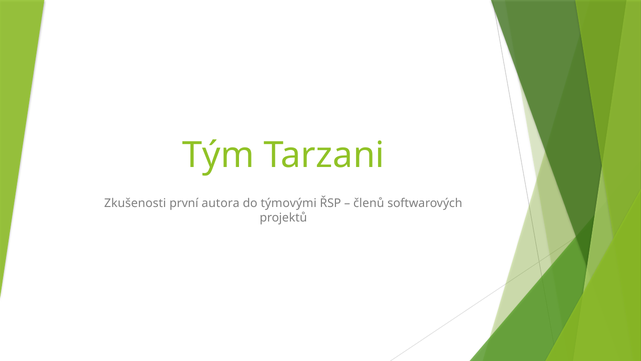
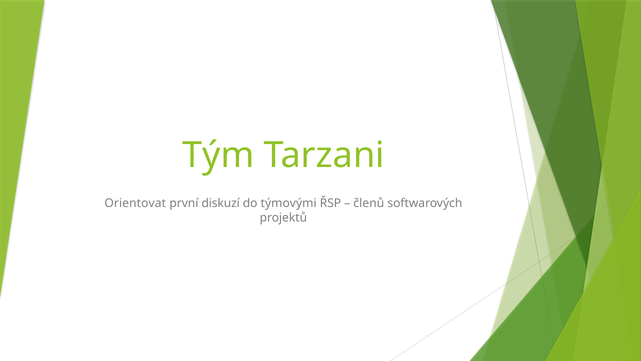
Zkušenosti: Zkušenosti -> Orientovat (135, 203)
autora: autora -> diskuzí (221, 203)
